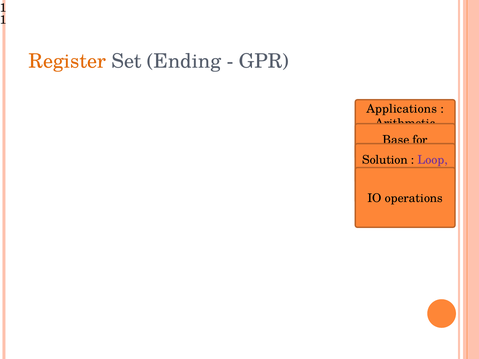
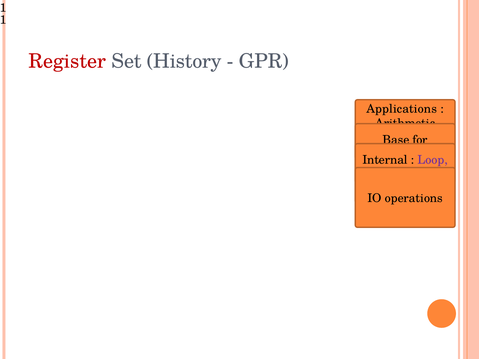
Register colour: orange -> red (67, 61)
Ending: Ending -> History (184, 61)
Solution: Solution -> Internal (385, 160)
